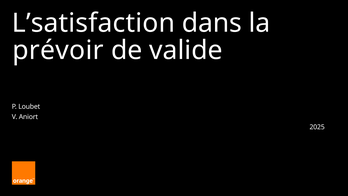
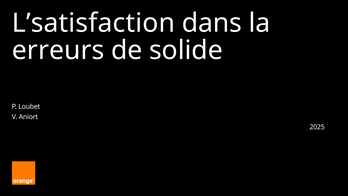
prévoir: prévoir -> erreurs (58, 50)
valide: valide -> solide (186, 50)
